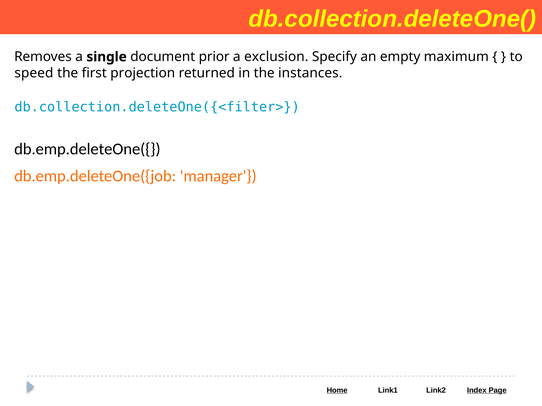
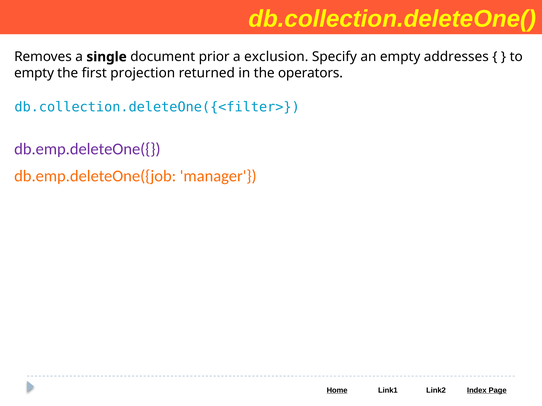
maximum: maximum -> addresses (456, 57)
speed: speed -> empty (34, 73)
instances: instances -> operators (310, 73)
db.emp.deleteOne({ colour: black -> purple (87, 149)
